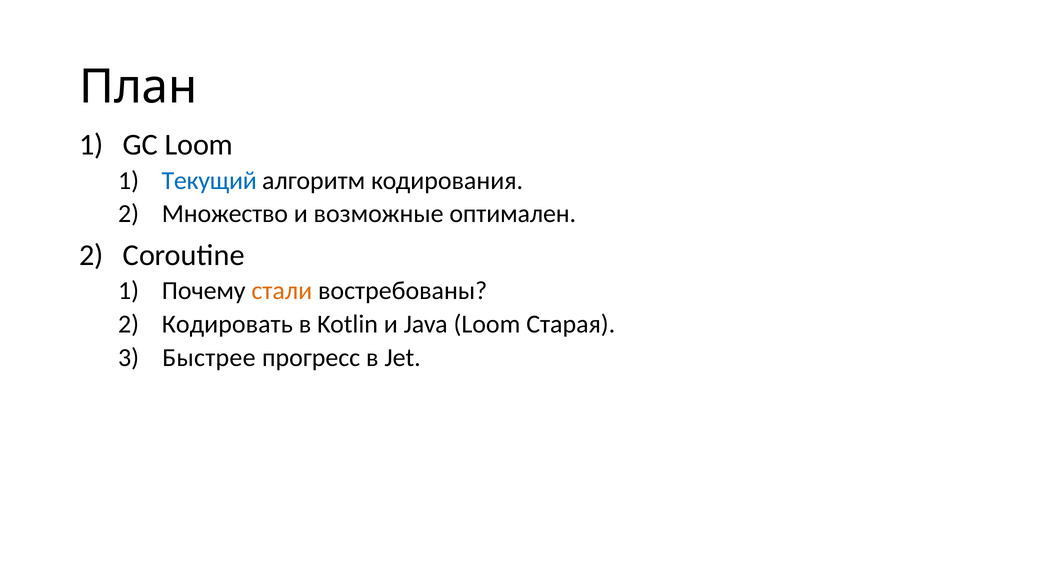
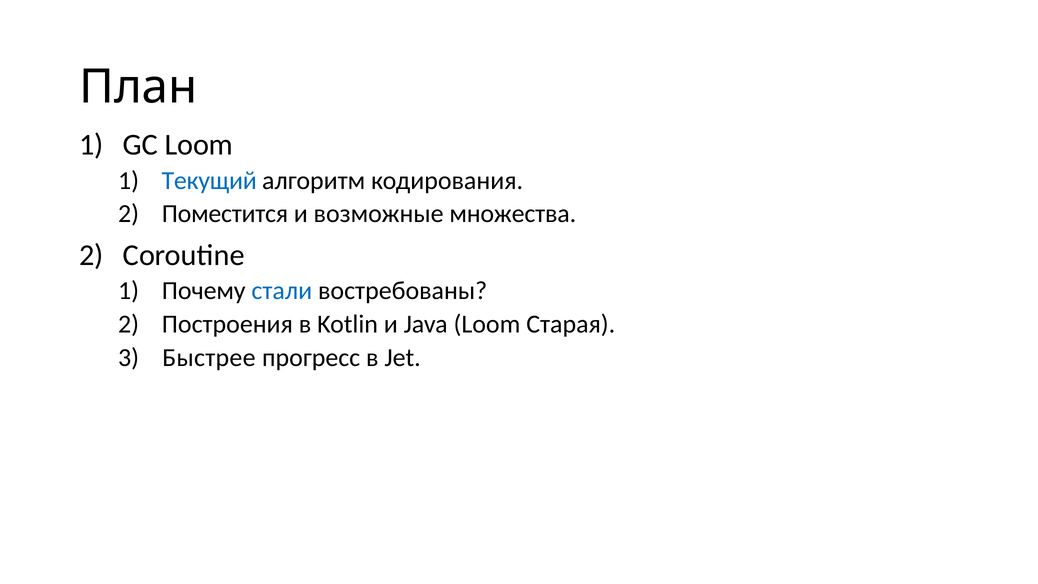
Множество: Множество -> Поместится (225, 214)
оптимален: оптимален -> множества (513, 214)
стали colour: orange -> blue (282, 291)
Кодировать: Кодировать -> Построения (227, 324)
